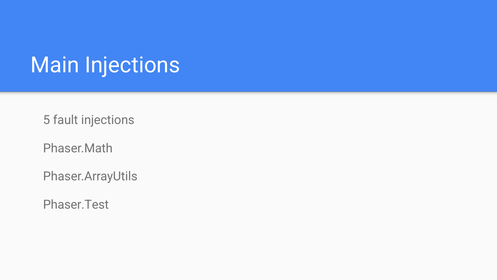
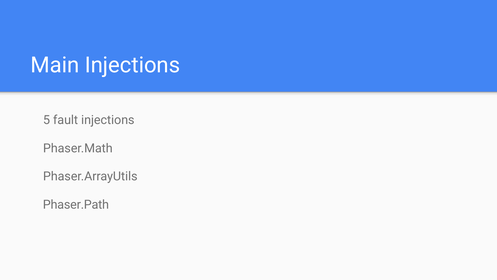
Phaser.Test: Phaser.Test -> Phaser.Path (76, 204)
